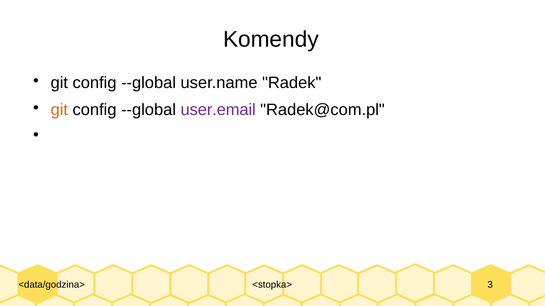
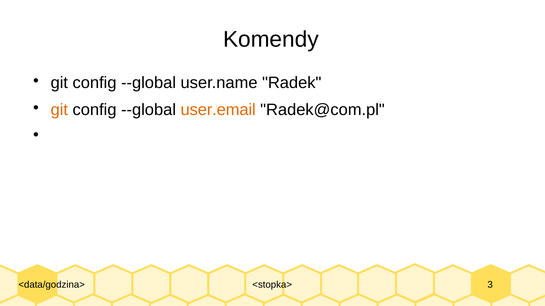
user.email colour: purple -> orange (218, 110)
